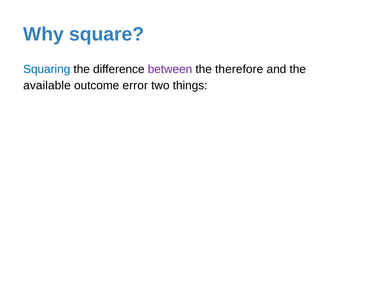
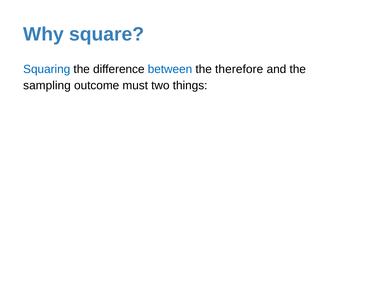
between colour: purple -> blue (170, 69)
available: available -> sampling (47, 85)
error: error -> must (135, 85)
